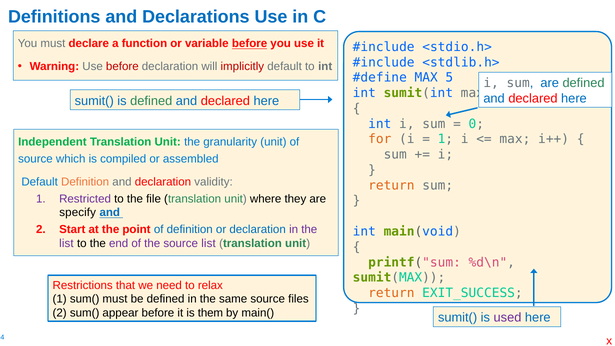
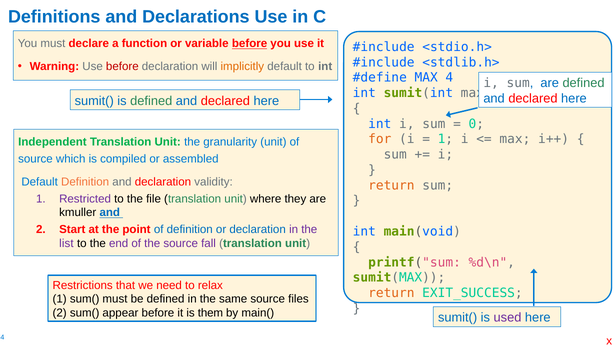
implicitly colour: red -> orange (242, 67)
5: 5 -> 4 (449, 78)
specify: specify -> kmuller (78, 213)
source list: list -> fall (209, 243)
